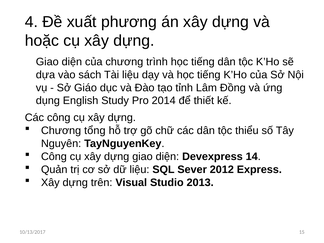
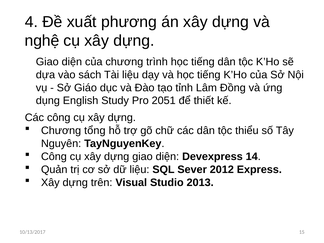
hoặc: hoặc -> nghệ (42, 41)
2014: 2014 -> 2051 (164, 101)
